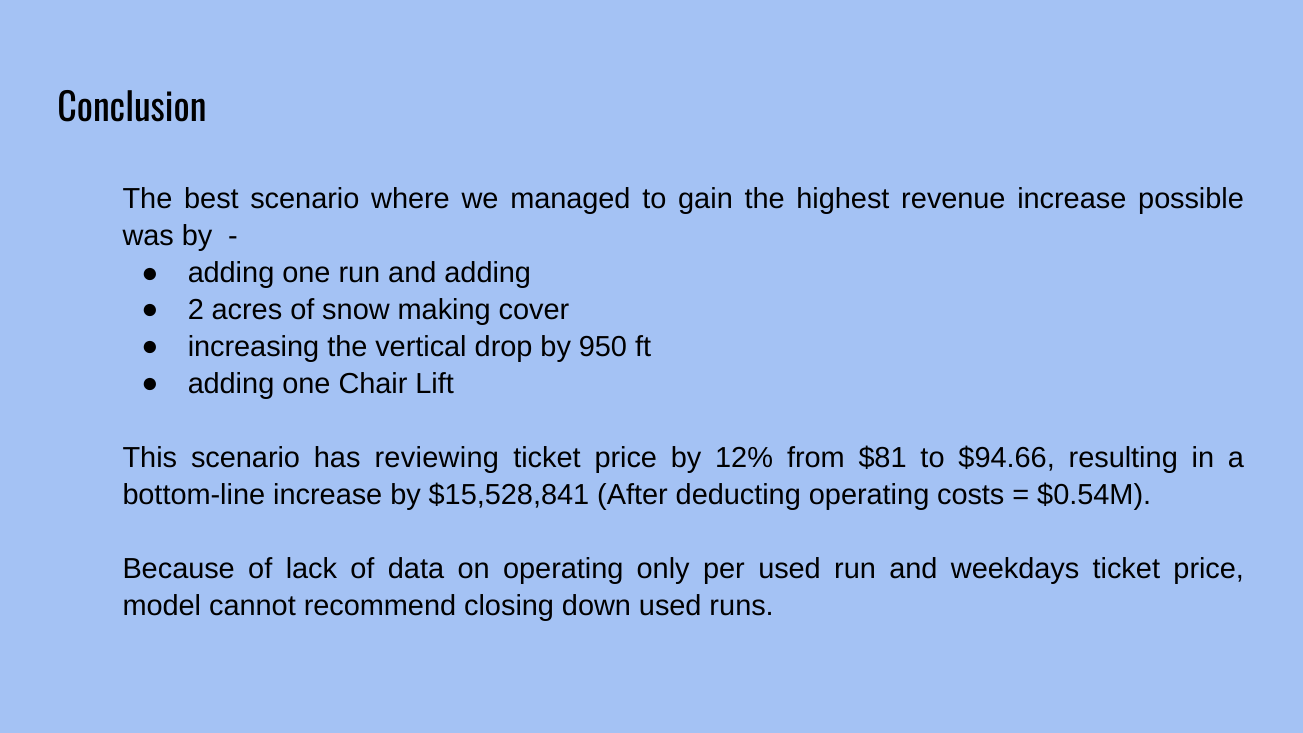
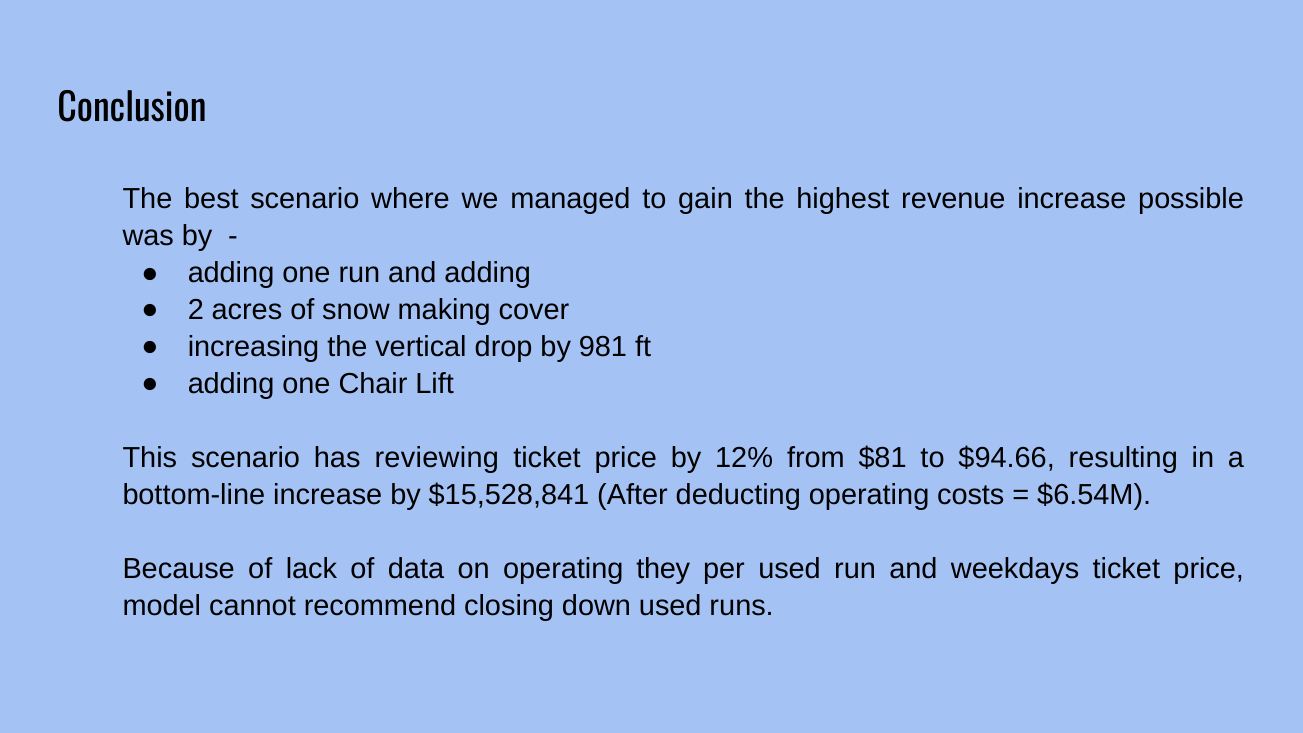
950: 950 -> 981 (603, 347)
$0.54M: $0.54M -> $6.54M (1094, 494)
only: only -> they (663, 568)
